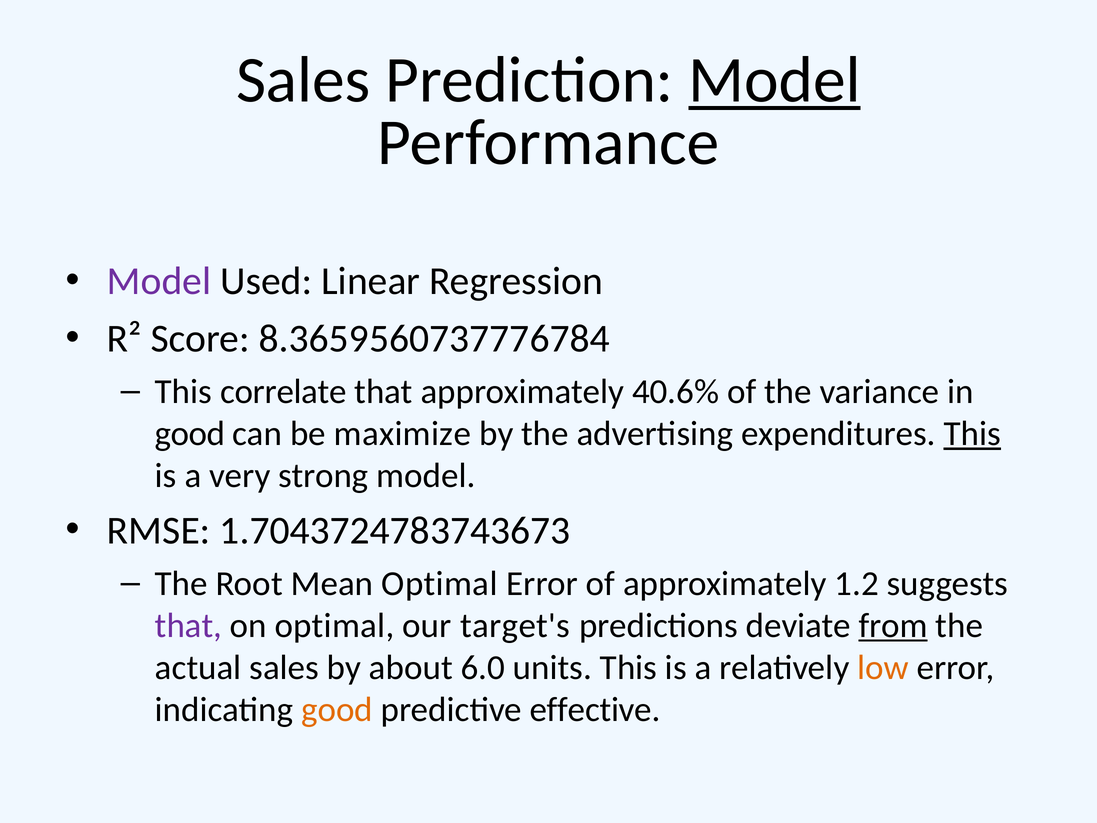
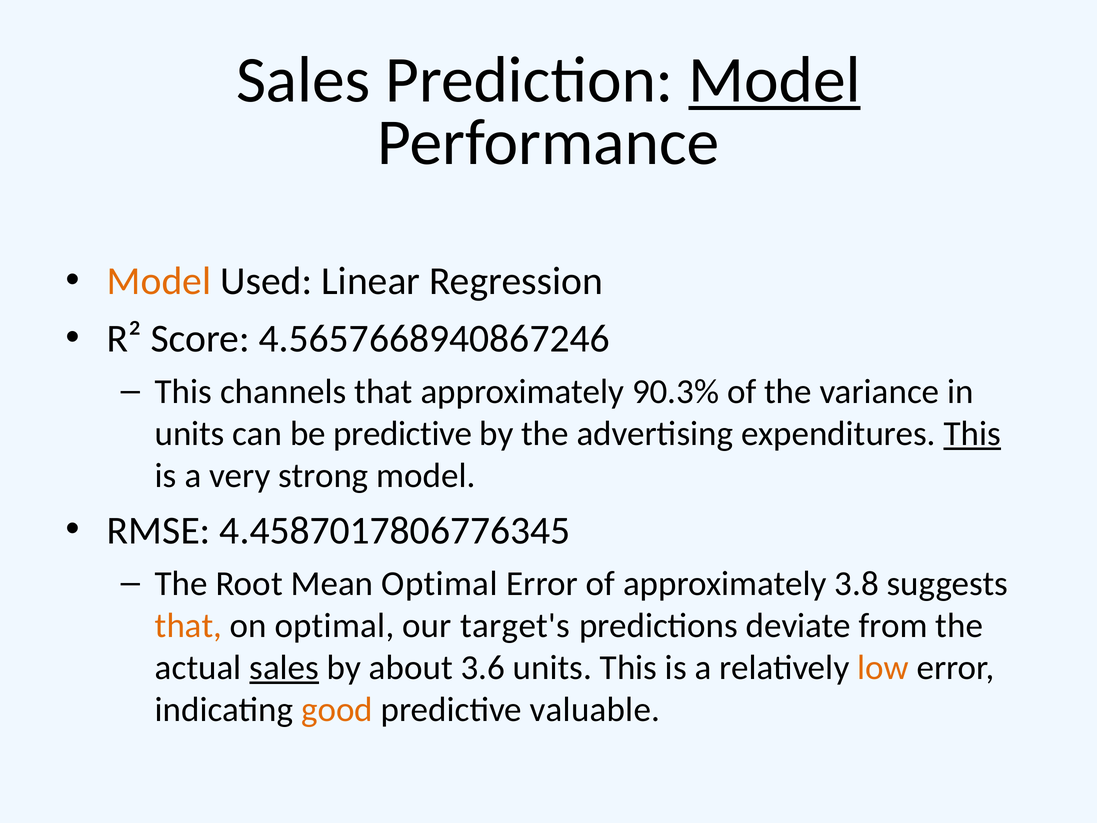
Model colour: purple -> orange (159, 281)
8.3659560737776784: 8.3659560737776784 -> 4.5657668940867246 (434, 339)
correlate: correlate -> channels (283, 392)
40.6%: 40.6% -> 90.3% (676, 392)
good: good -> units (190, 434)
be maximize: maximize -> predictive (403, 434)
1.7043724783743673: 1.7043724783743673 -> 4.4587017806776345 (395, 530)
1.2: 1.2 -> 3.8 (857, 583)
that colour: purple -> orange (188, 625)
from underline: present -> none (893, 625)
sales underline: none -> present (284, 667)
6.0: 6.0 -> 3.6 (483, 667)
effective: effective -> valuable (595, 709)
